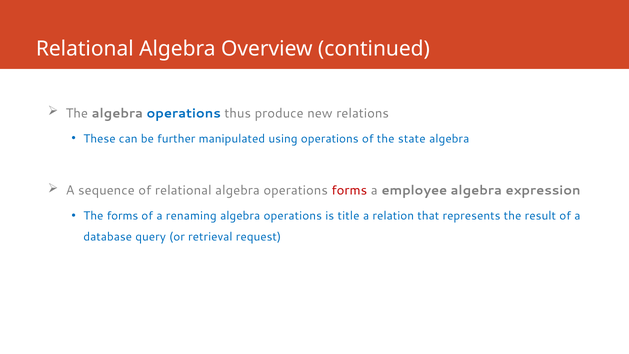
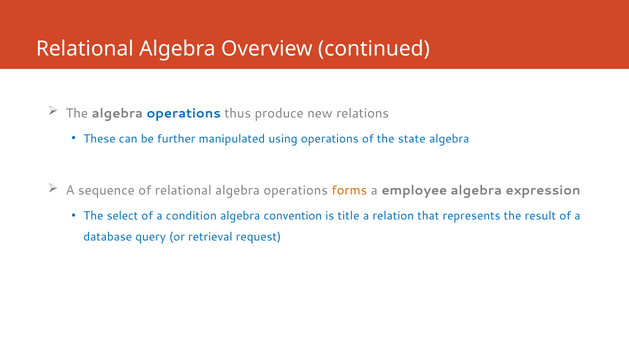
forms colour: red -> orange (349, 190)
The forms: forms -> select (122, 216)
renaming: renaming -> condition (191, 216)
operations: operations -> convention (293, 216)
